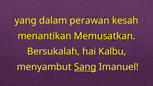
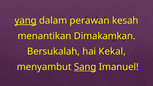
yang underline: none -> present (26, 21)
Memusatkan: Memusatkan -> Dimakamkan (105, 36)
Kalbu: Kalbu -> Kekal (112, 51)
